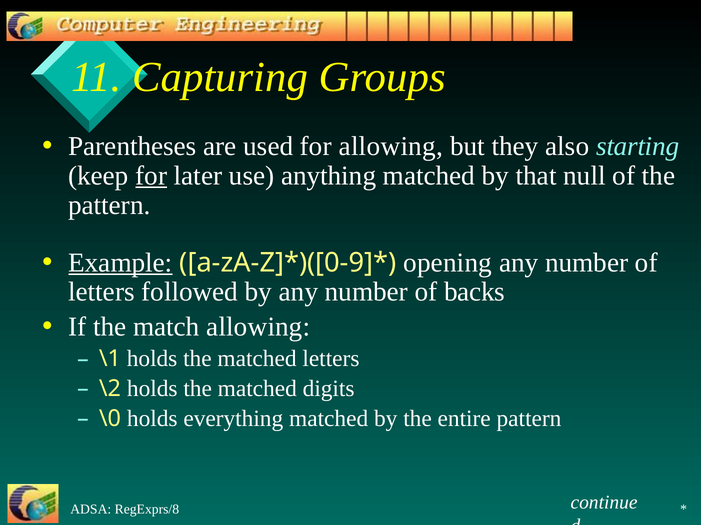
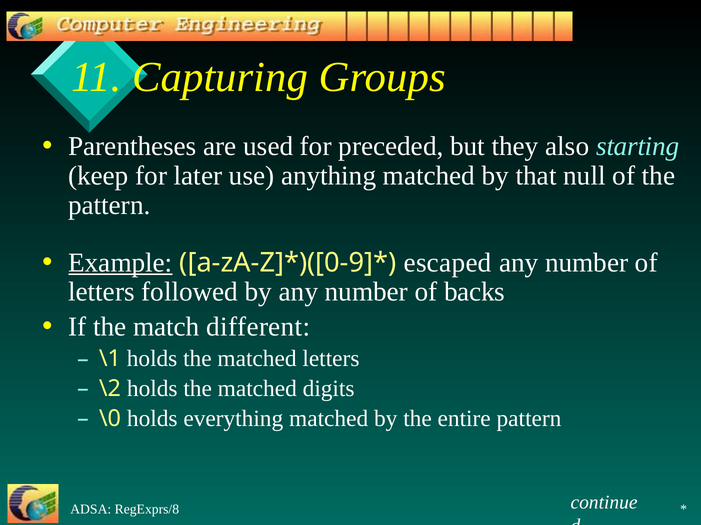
for allowing: allowing -> preceded (391, 146)
for underline: present -> none (151, 176)
opening: opening -> escaped (448, 263)
match allowing: allowing -> different (258, 327)
